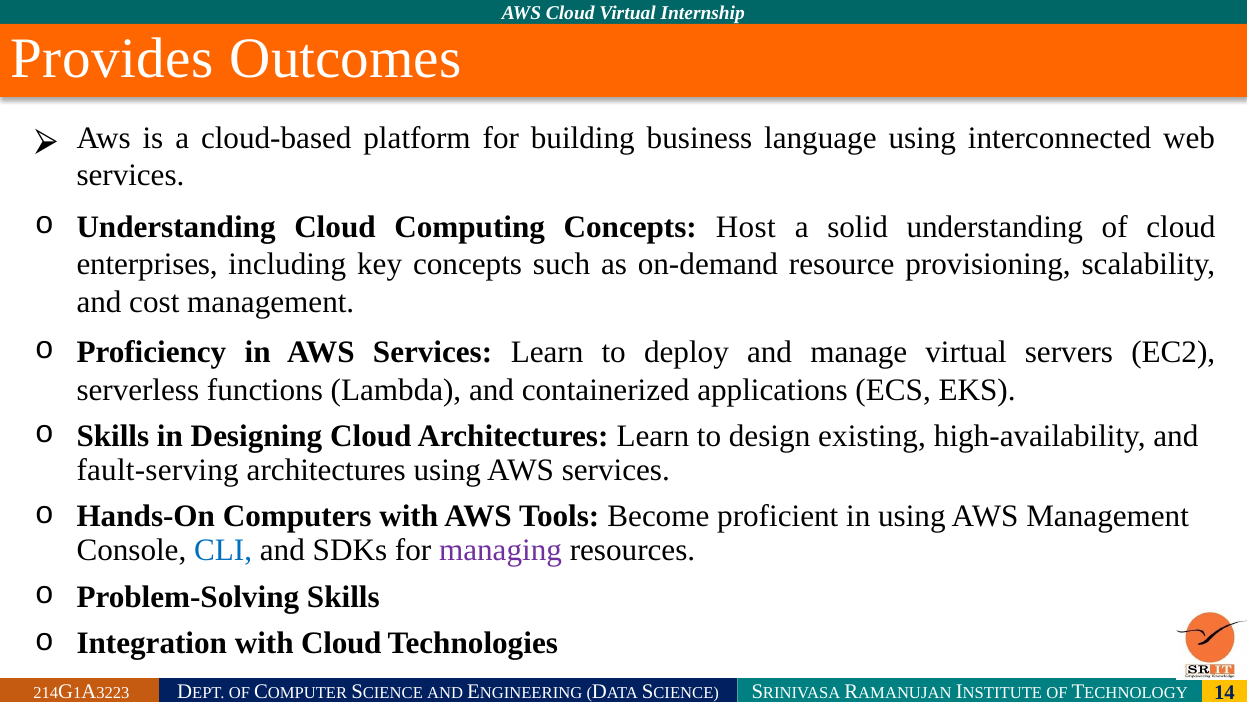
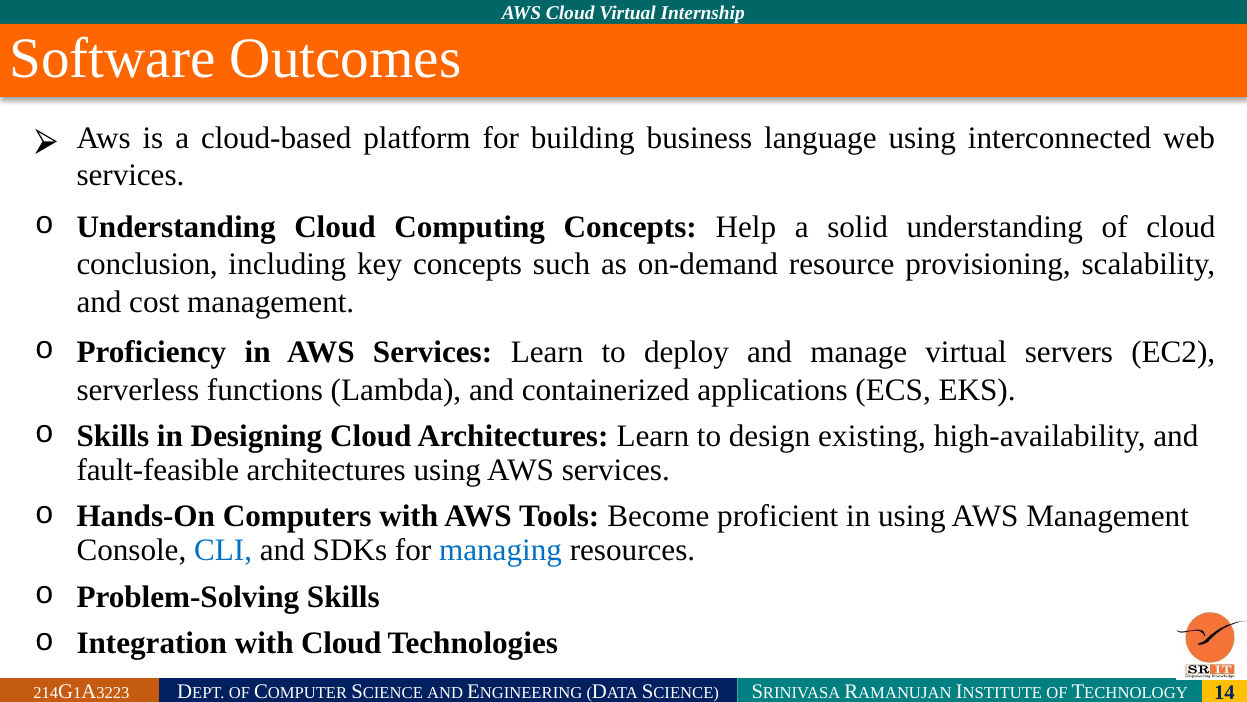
Provides: Provides -> Software (112, 59)
Host: Host -> Help (746, 227)
enterprises: enterprises -> conclusion (147, 264)
fault-serving: fault-serving -> fault-feasible (158, 469)
managing colour: purple -> blue (501, 550)
